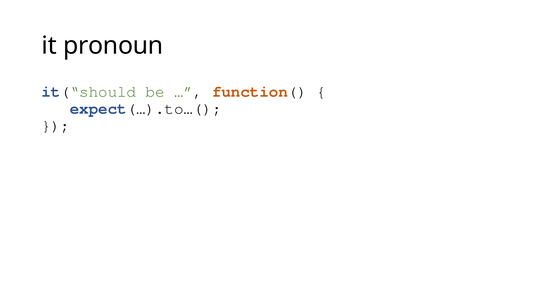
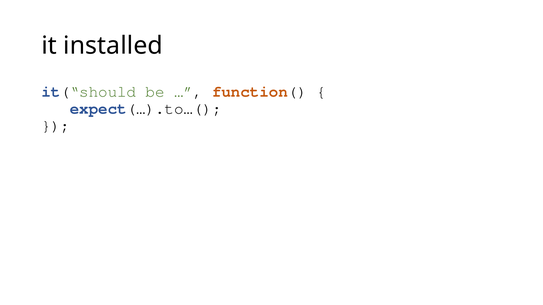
pronoun: pronoun -> installed (113, 46)
